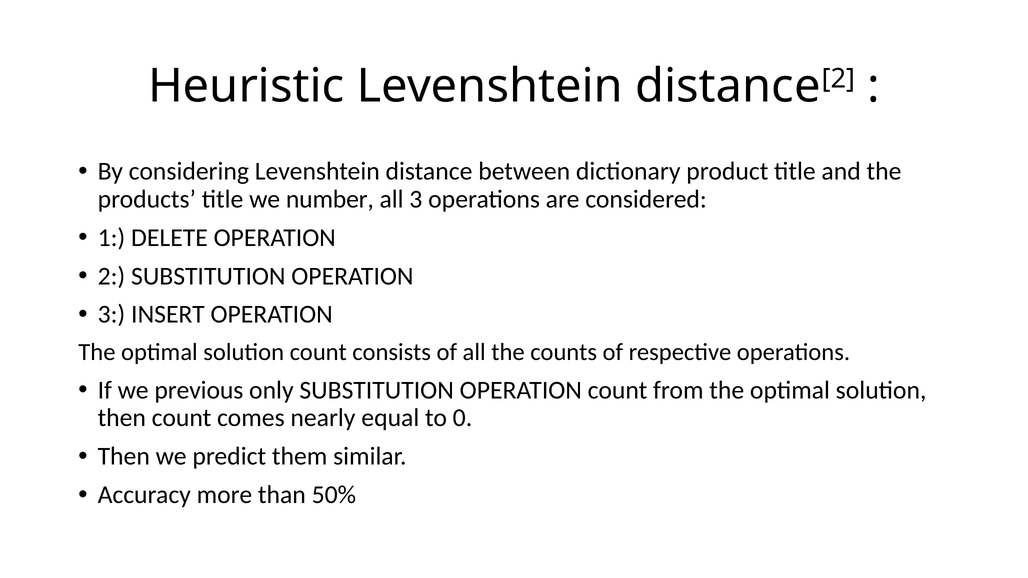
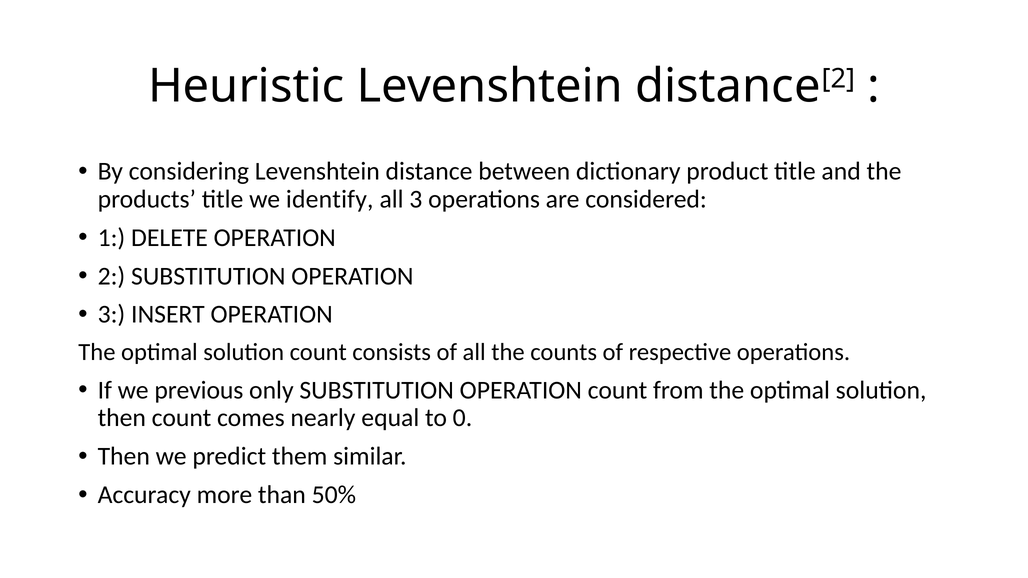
number: number -> identify (330, 199)
